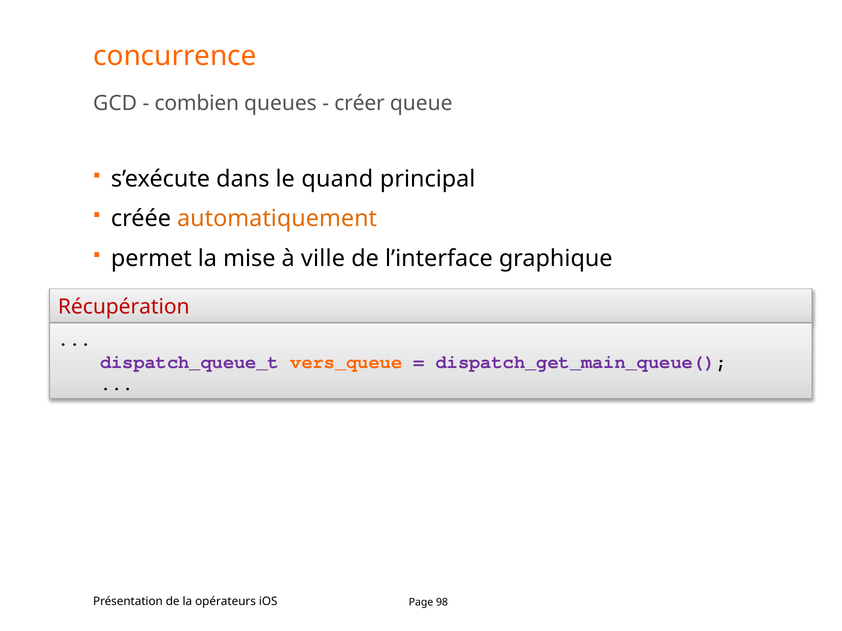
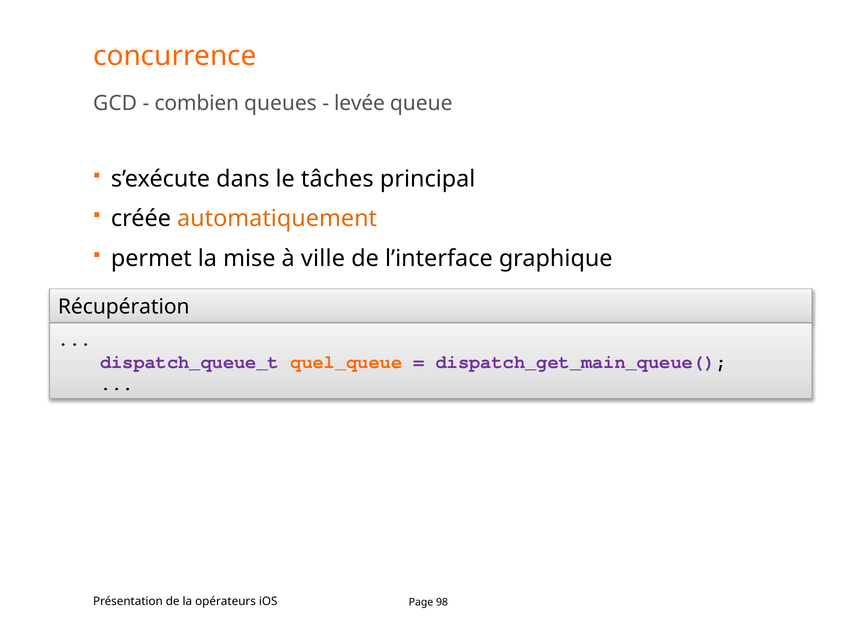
créer: créer -> levée (360, 103)
quand: quand -> tâches (337, 179)
Récupération colour: red -> black (124, 307)
vers_queue: vers_queue -> quel_queue (346, 362)
